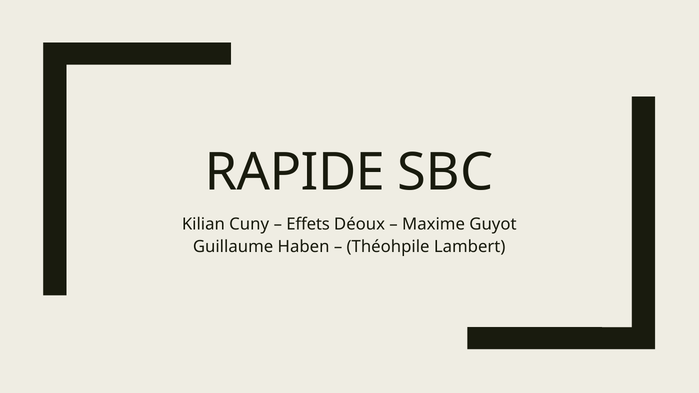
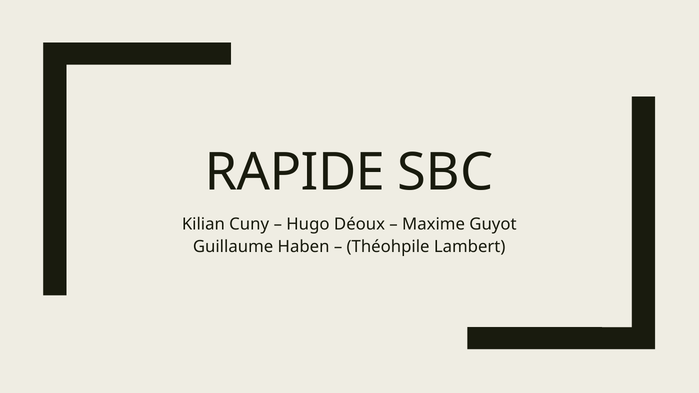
Effets: Effets -> Hugo (308, 225)
